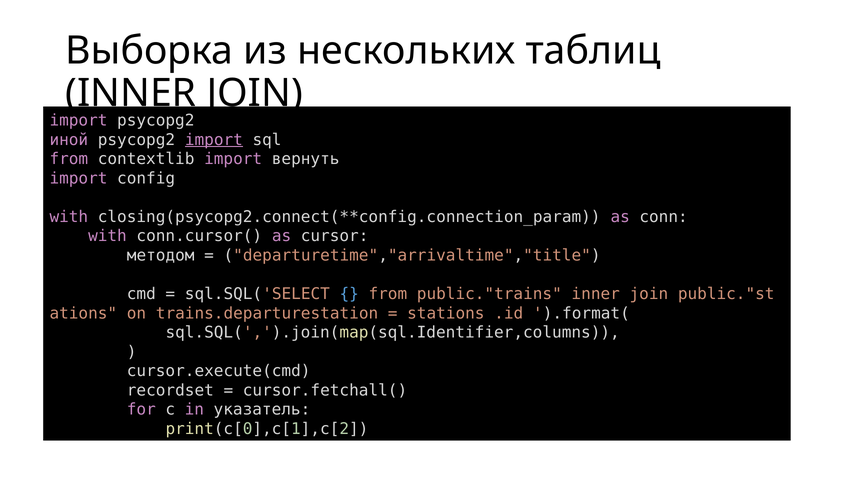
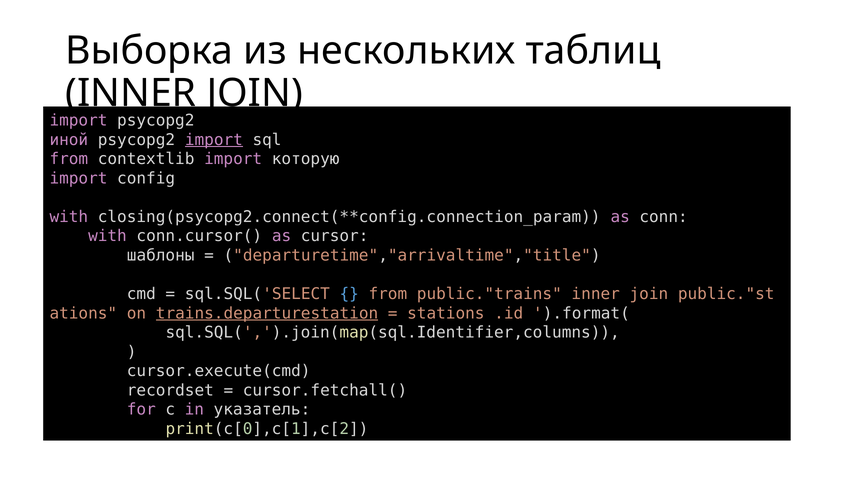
вернуть: вернуть -> которую (306, 159)
методом: методом -> шаблоны (161, 255)
trains.departurestation underline: none -> present (267, 313)
